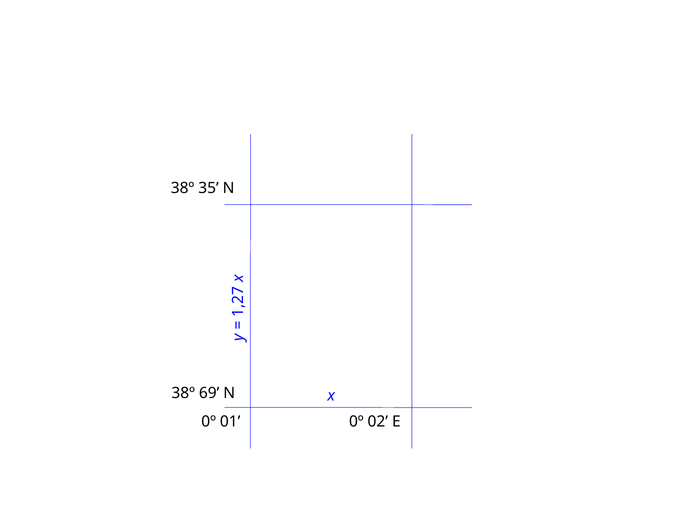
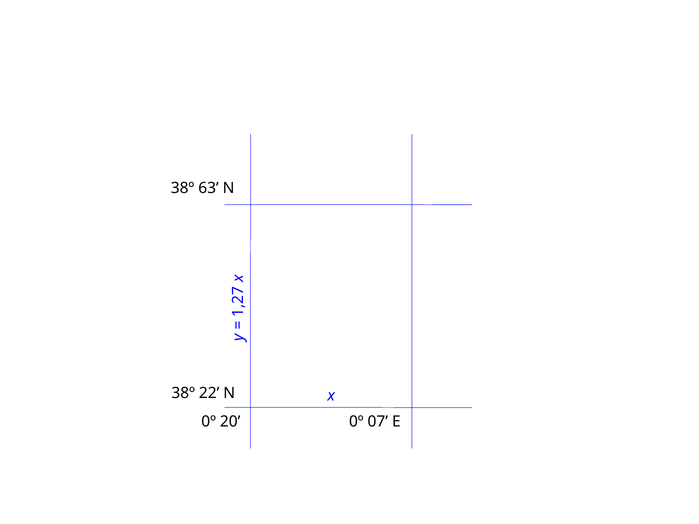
35: 35 -> 63 (209, 188)
69: 69 -> 22 (209, 393)
01: 01 -> 20 (230, 422)
02: 02 -> 07 (378, 422)
